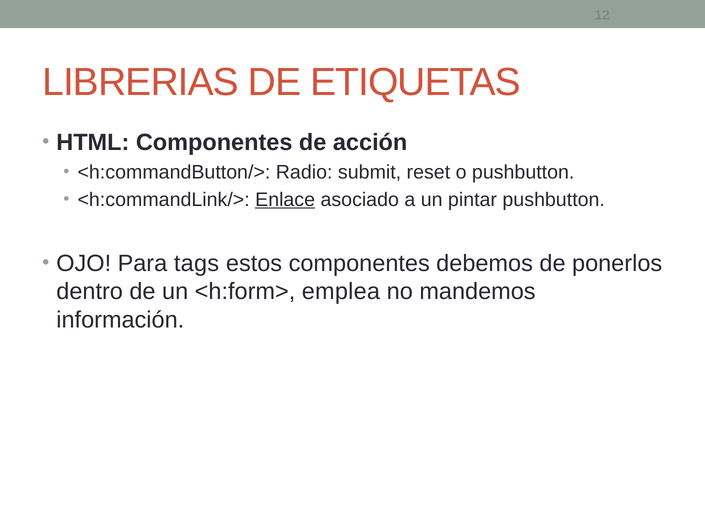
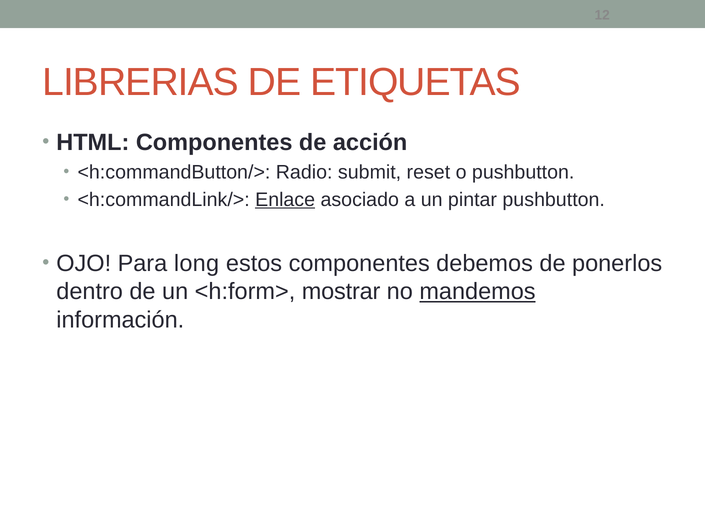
tags: tags -> long (197, 263)
emplea: emplea -> mostrar (341, 291)
mandemos underline: none -> present (478, 291)
